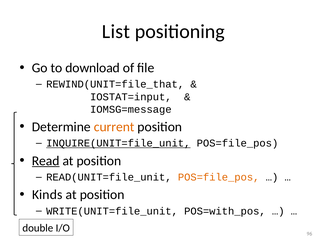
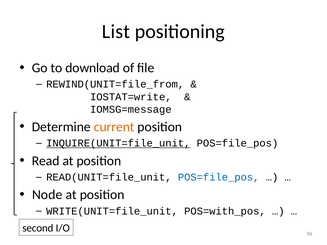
REWIND(UNIT=file_that: REWIND(UNIT=file_that -> REWIND(UNIT=file_from (115, 84)
IOSTAT=input: IOSTAT=input -> IOSTAT=write (131, 97)
Read underline: present -> none (46, 161)
POS=file_pos colour: orange -> blue (219, 177)
Kinds: Kinds -> Node (47, 195)
double: double -> second (38, 228)
